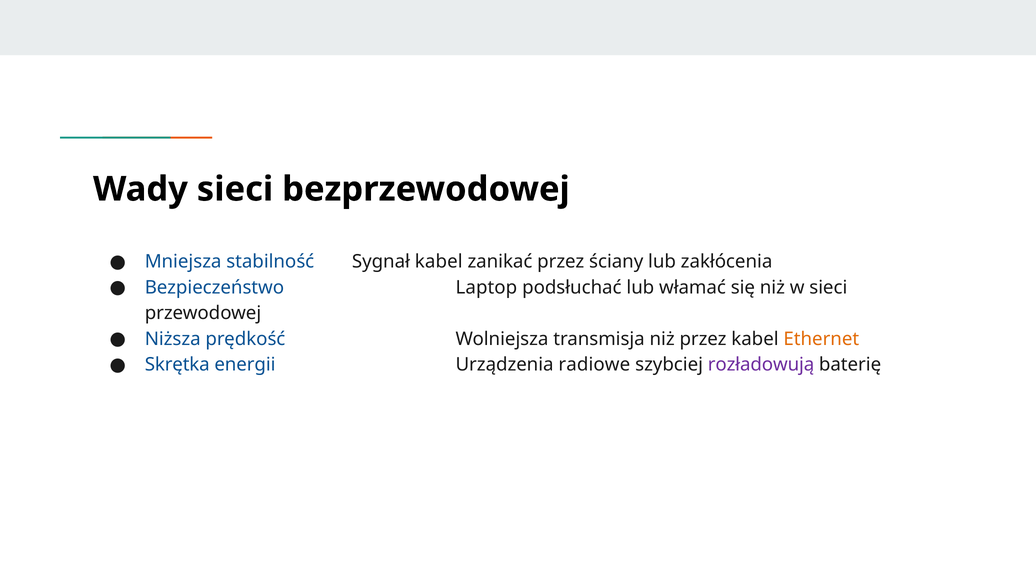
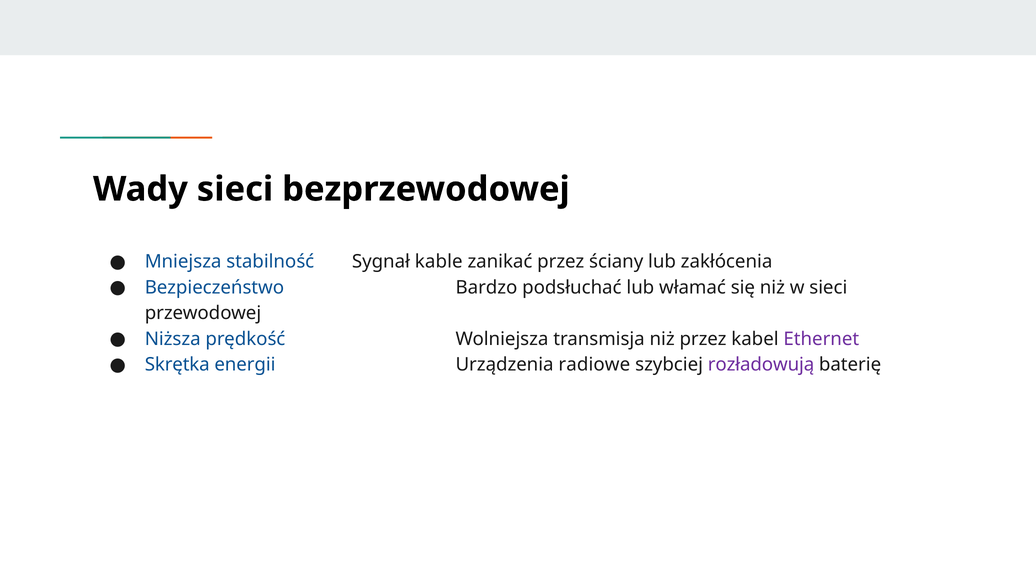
Sygnał kabel: kabel -> kable (439, 262)
Laptop: Laptop -> Bardzo (486, 287)
Ethernet colour: orange -> purple (821, 339)
